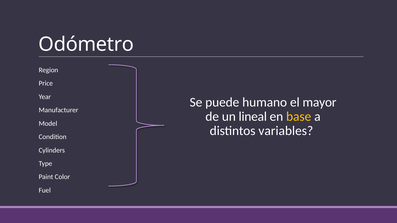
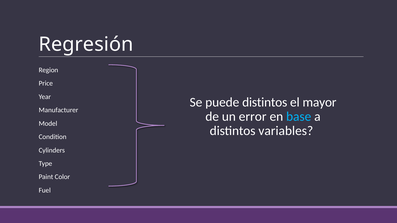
Odómetro: Odómetro -> Regresión (86, 44)
puede humano: humano -> distintos (265, 102)
lineal: lineal -> error (253, 117)
base colour: yellow -> light blue (299, 117)
